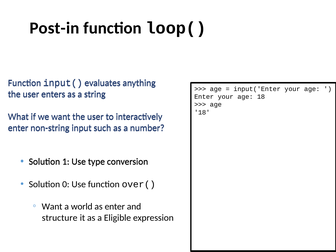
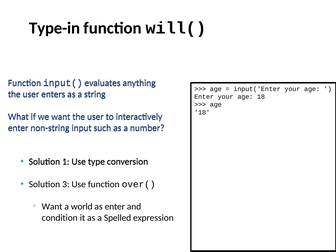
Post-in: Post-in -> Type-in (55, 28)
loop(: loop( -> will( (176, 28)
0: 0 -> 3 (66, 184)
structure: structure -> condition (60, 218)
Eligible: Eligible -> Spelled (118, 218)
